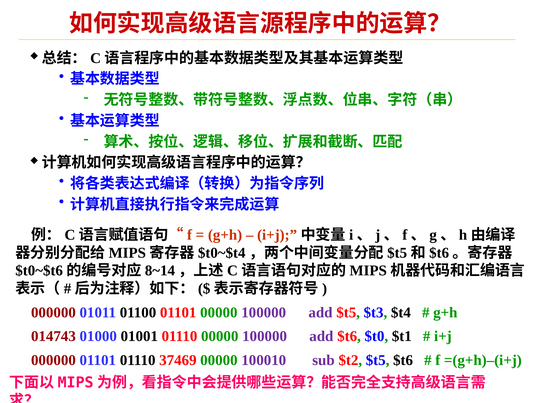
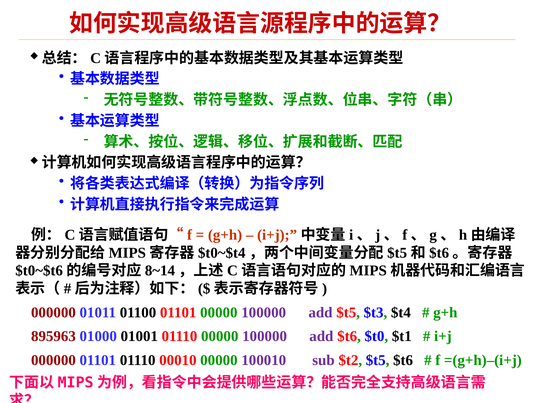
014743: 014743 -> 895963 (53, 336)
37469: 37469 -> 00010 (178, 360)
